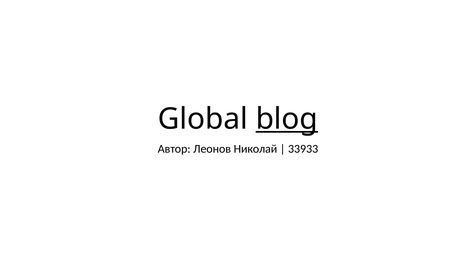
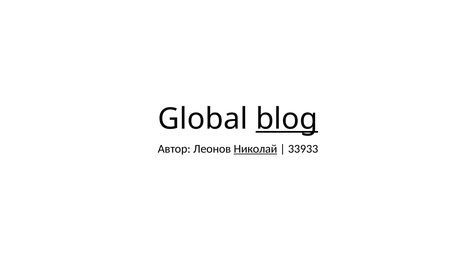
Николай underline: none -> present (255, 149)
